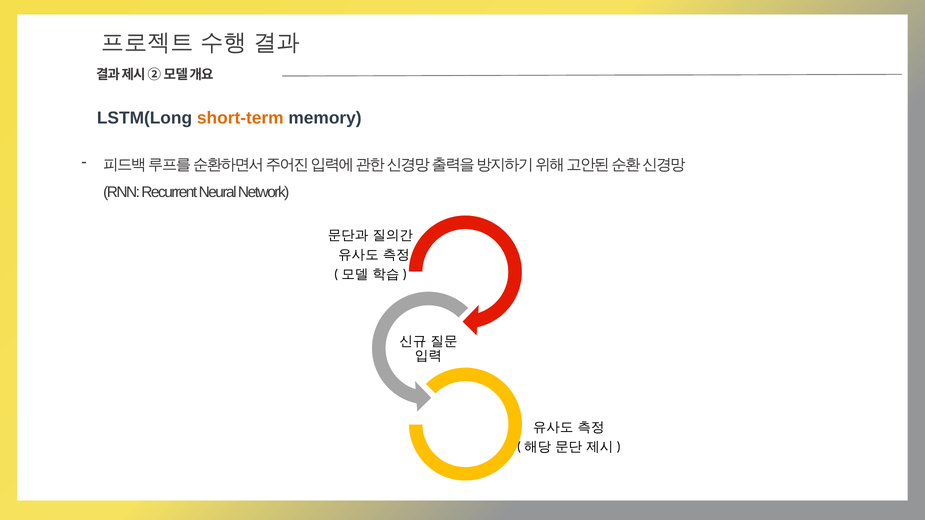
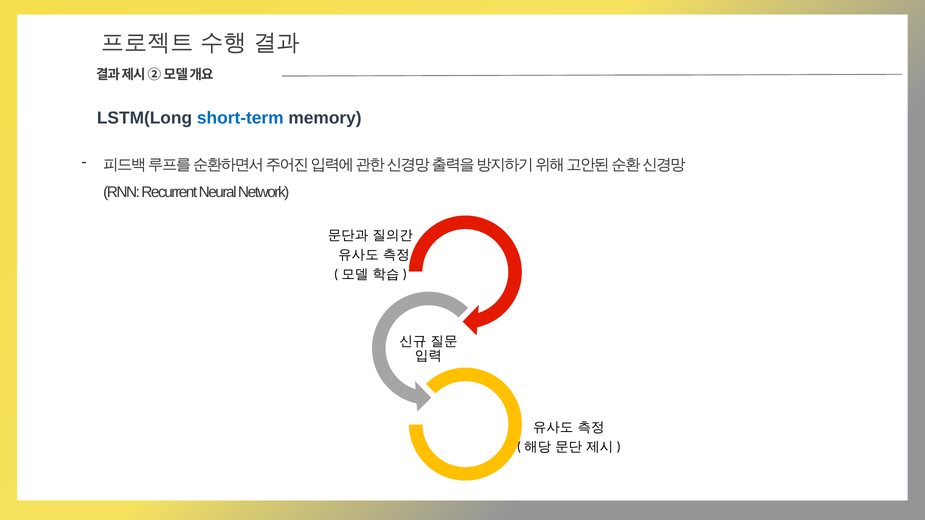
short-term colour: orange -> blue (240, 118)
